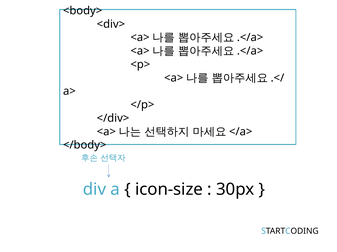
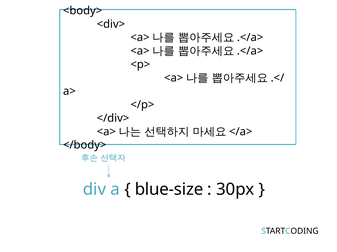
icon-size: icon-size -> blue-size (169, 190)
